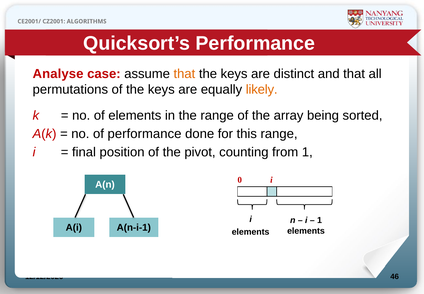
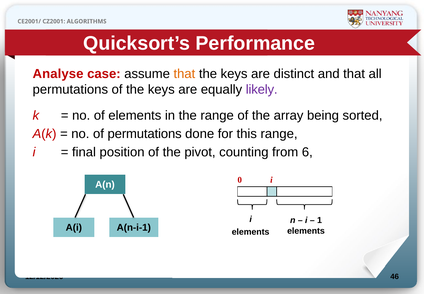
likely colour: orange -> purple (262, 89)
of performance: performance -> permutations (145, 134)
from 1: 1 -> 6 (307, 152)
